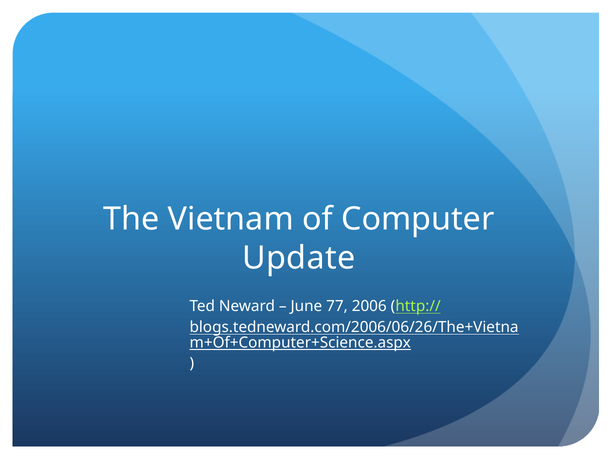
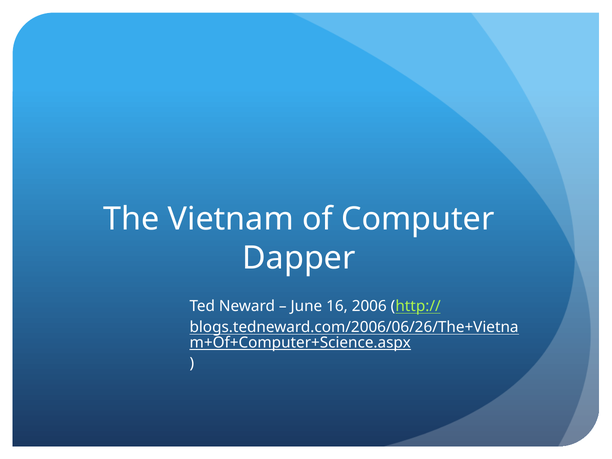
Update: Update -> Dapper (299, 258)
77: 77 -> 16 (337, 306)
